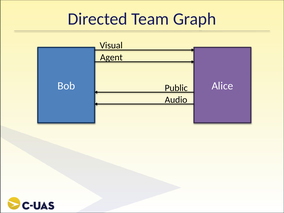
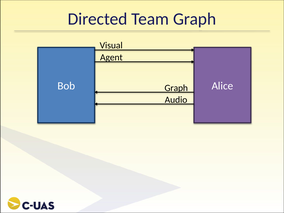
Bob Public: Public -> Graph (176, 88)
